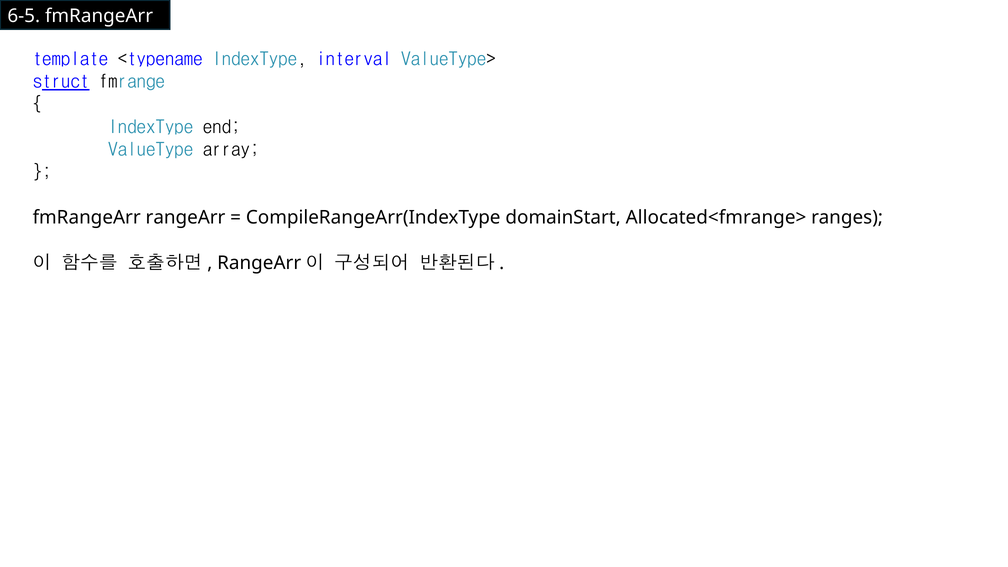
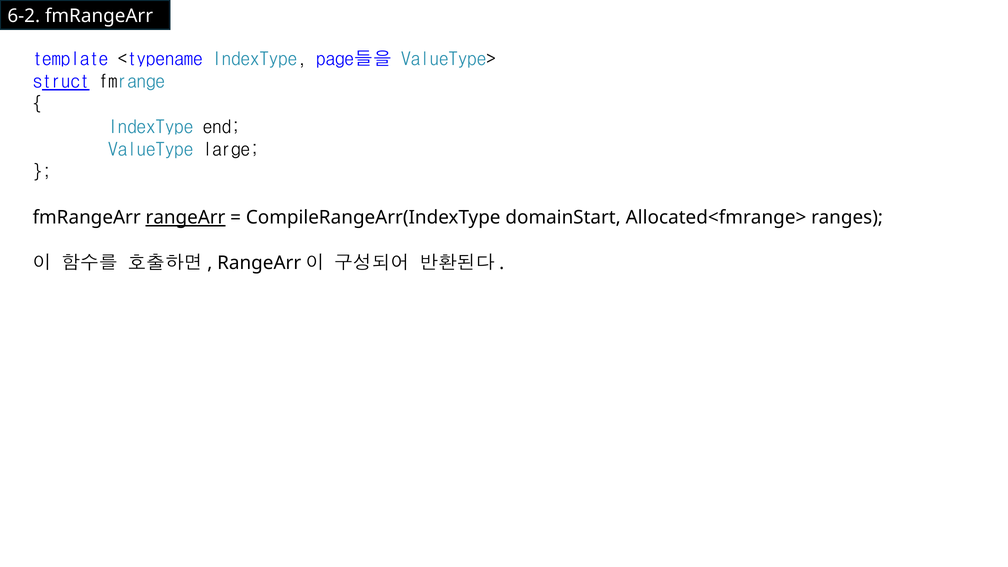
6-5: 6-5 -> 6-2 (24, 16)
interval: interval -> page들을 (354, 59)
array: array -> large (231, 150)
rangeArr underline: none -> present (185, 218)
